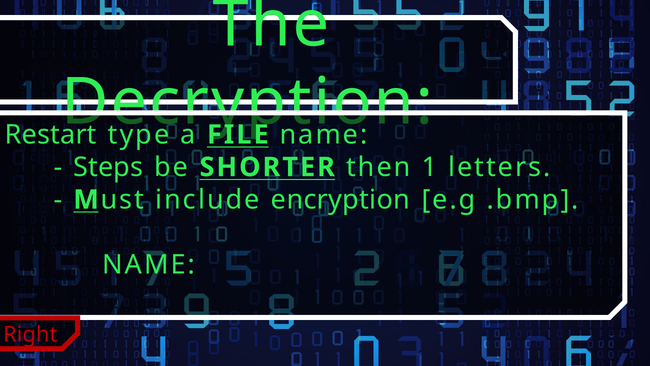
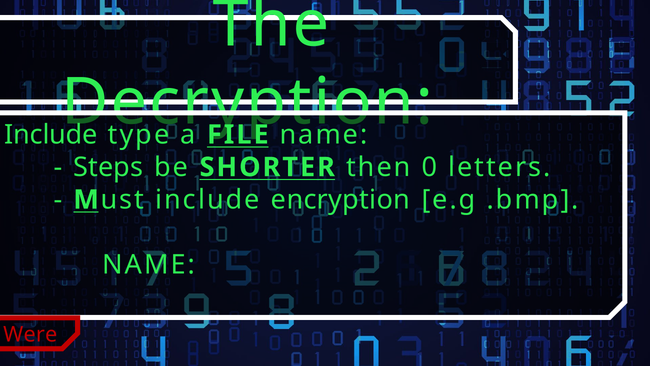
Restart: Restart -> Include (51, 135)
1: 1 -> 0 (429, 167)
Right: Right -> Were (30, 334)
